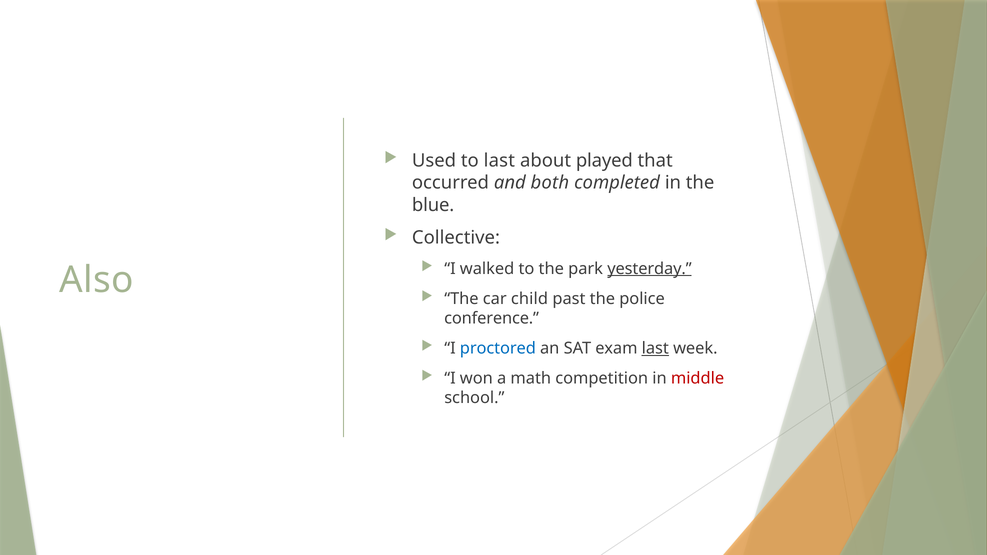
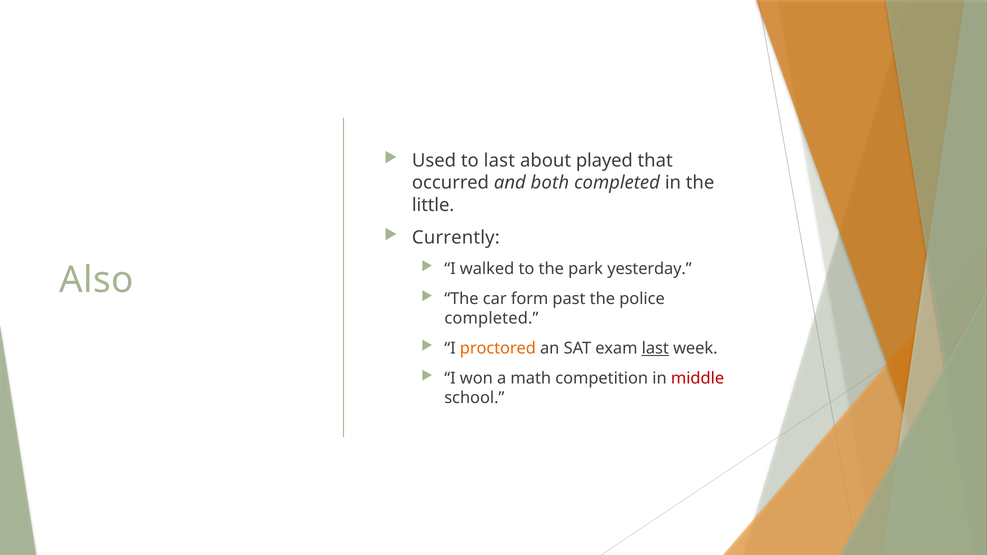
blue: blue -> little (433, 205)
Collective: Collective -> Currently (456, 238)
yesterday underline: present -> none (649, 269)
child: child -> form (530, 299)
conference: conference -> completed (491, 318)
proctored colour: blue -> orange (498, 348)
